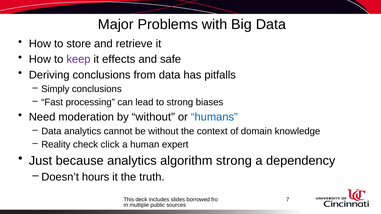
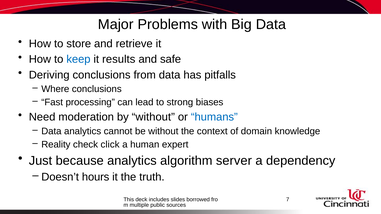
keep colour: purple -> blue (78, 59)
effects: effects -> results (119, 59)
Simply: Simply -> Where (55, 89)
algorithm strong: strong -> server (234, 161)
